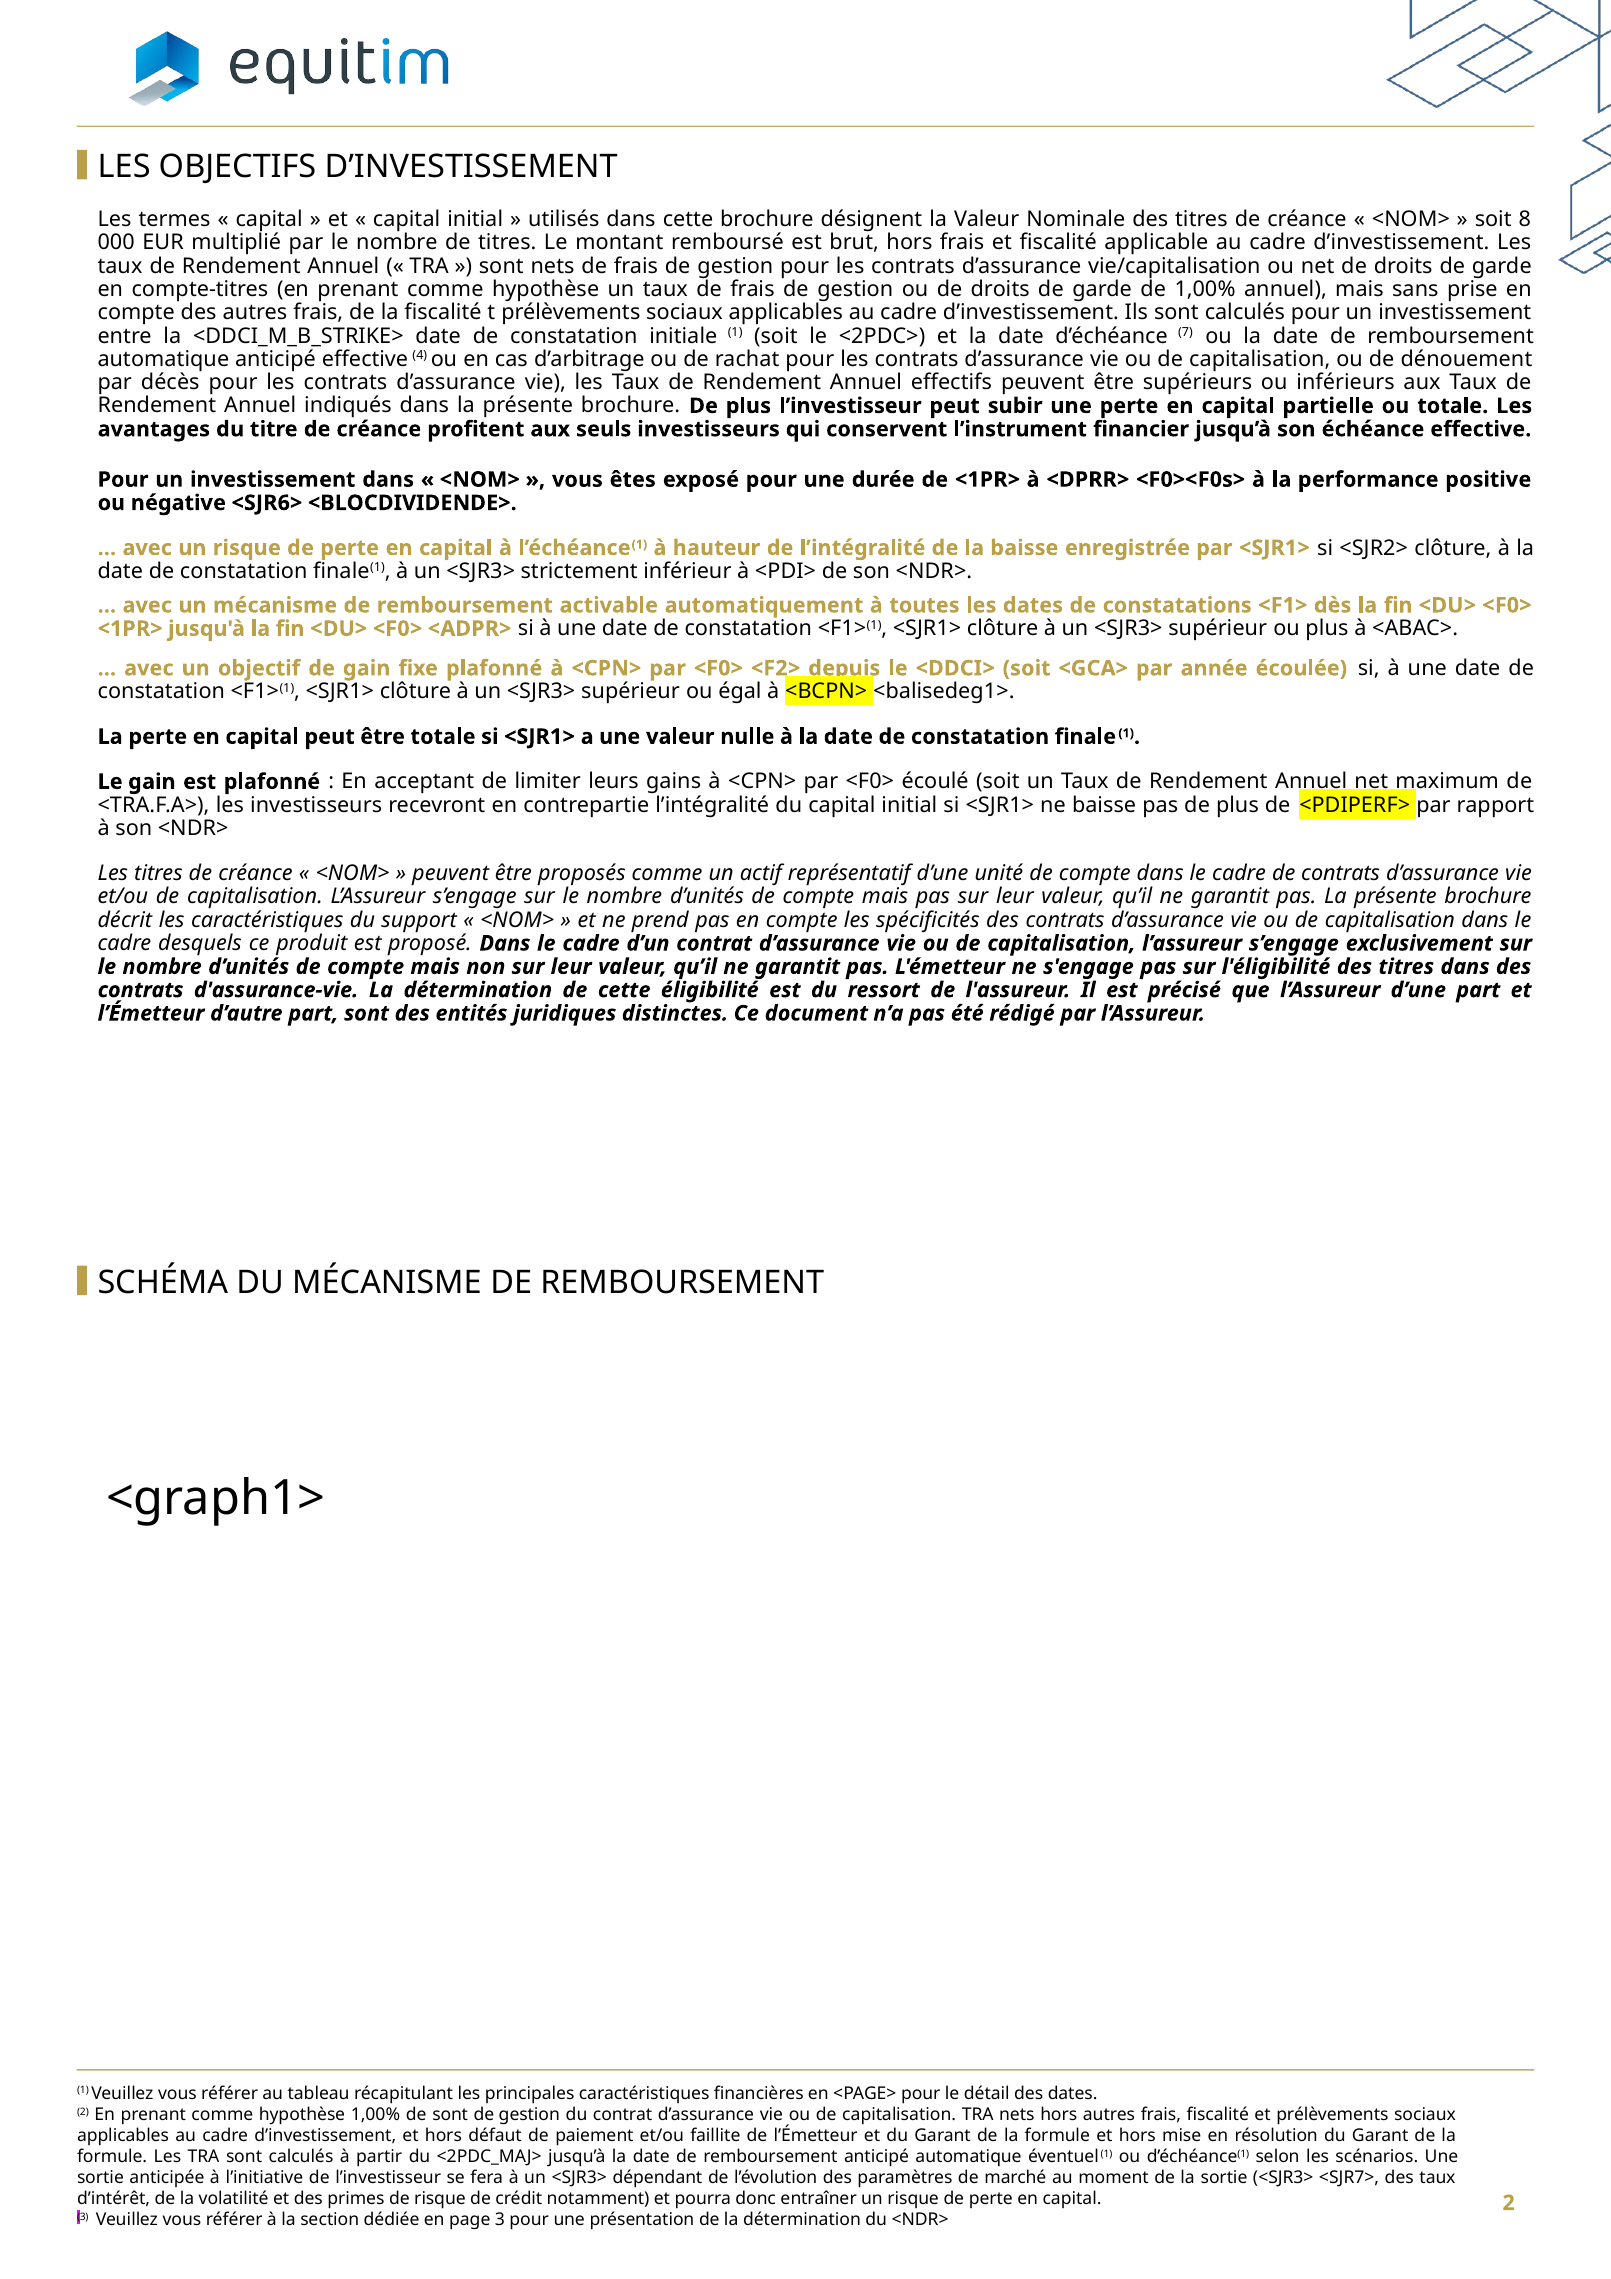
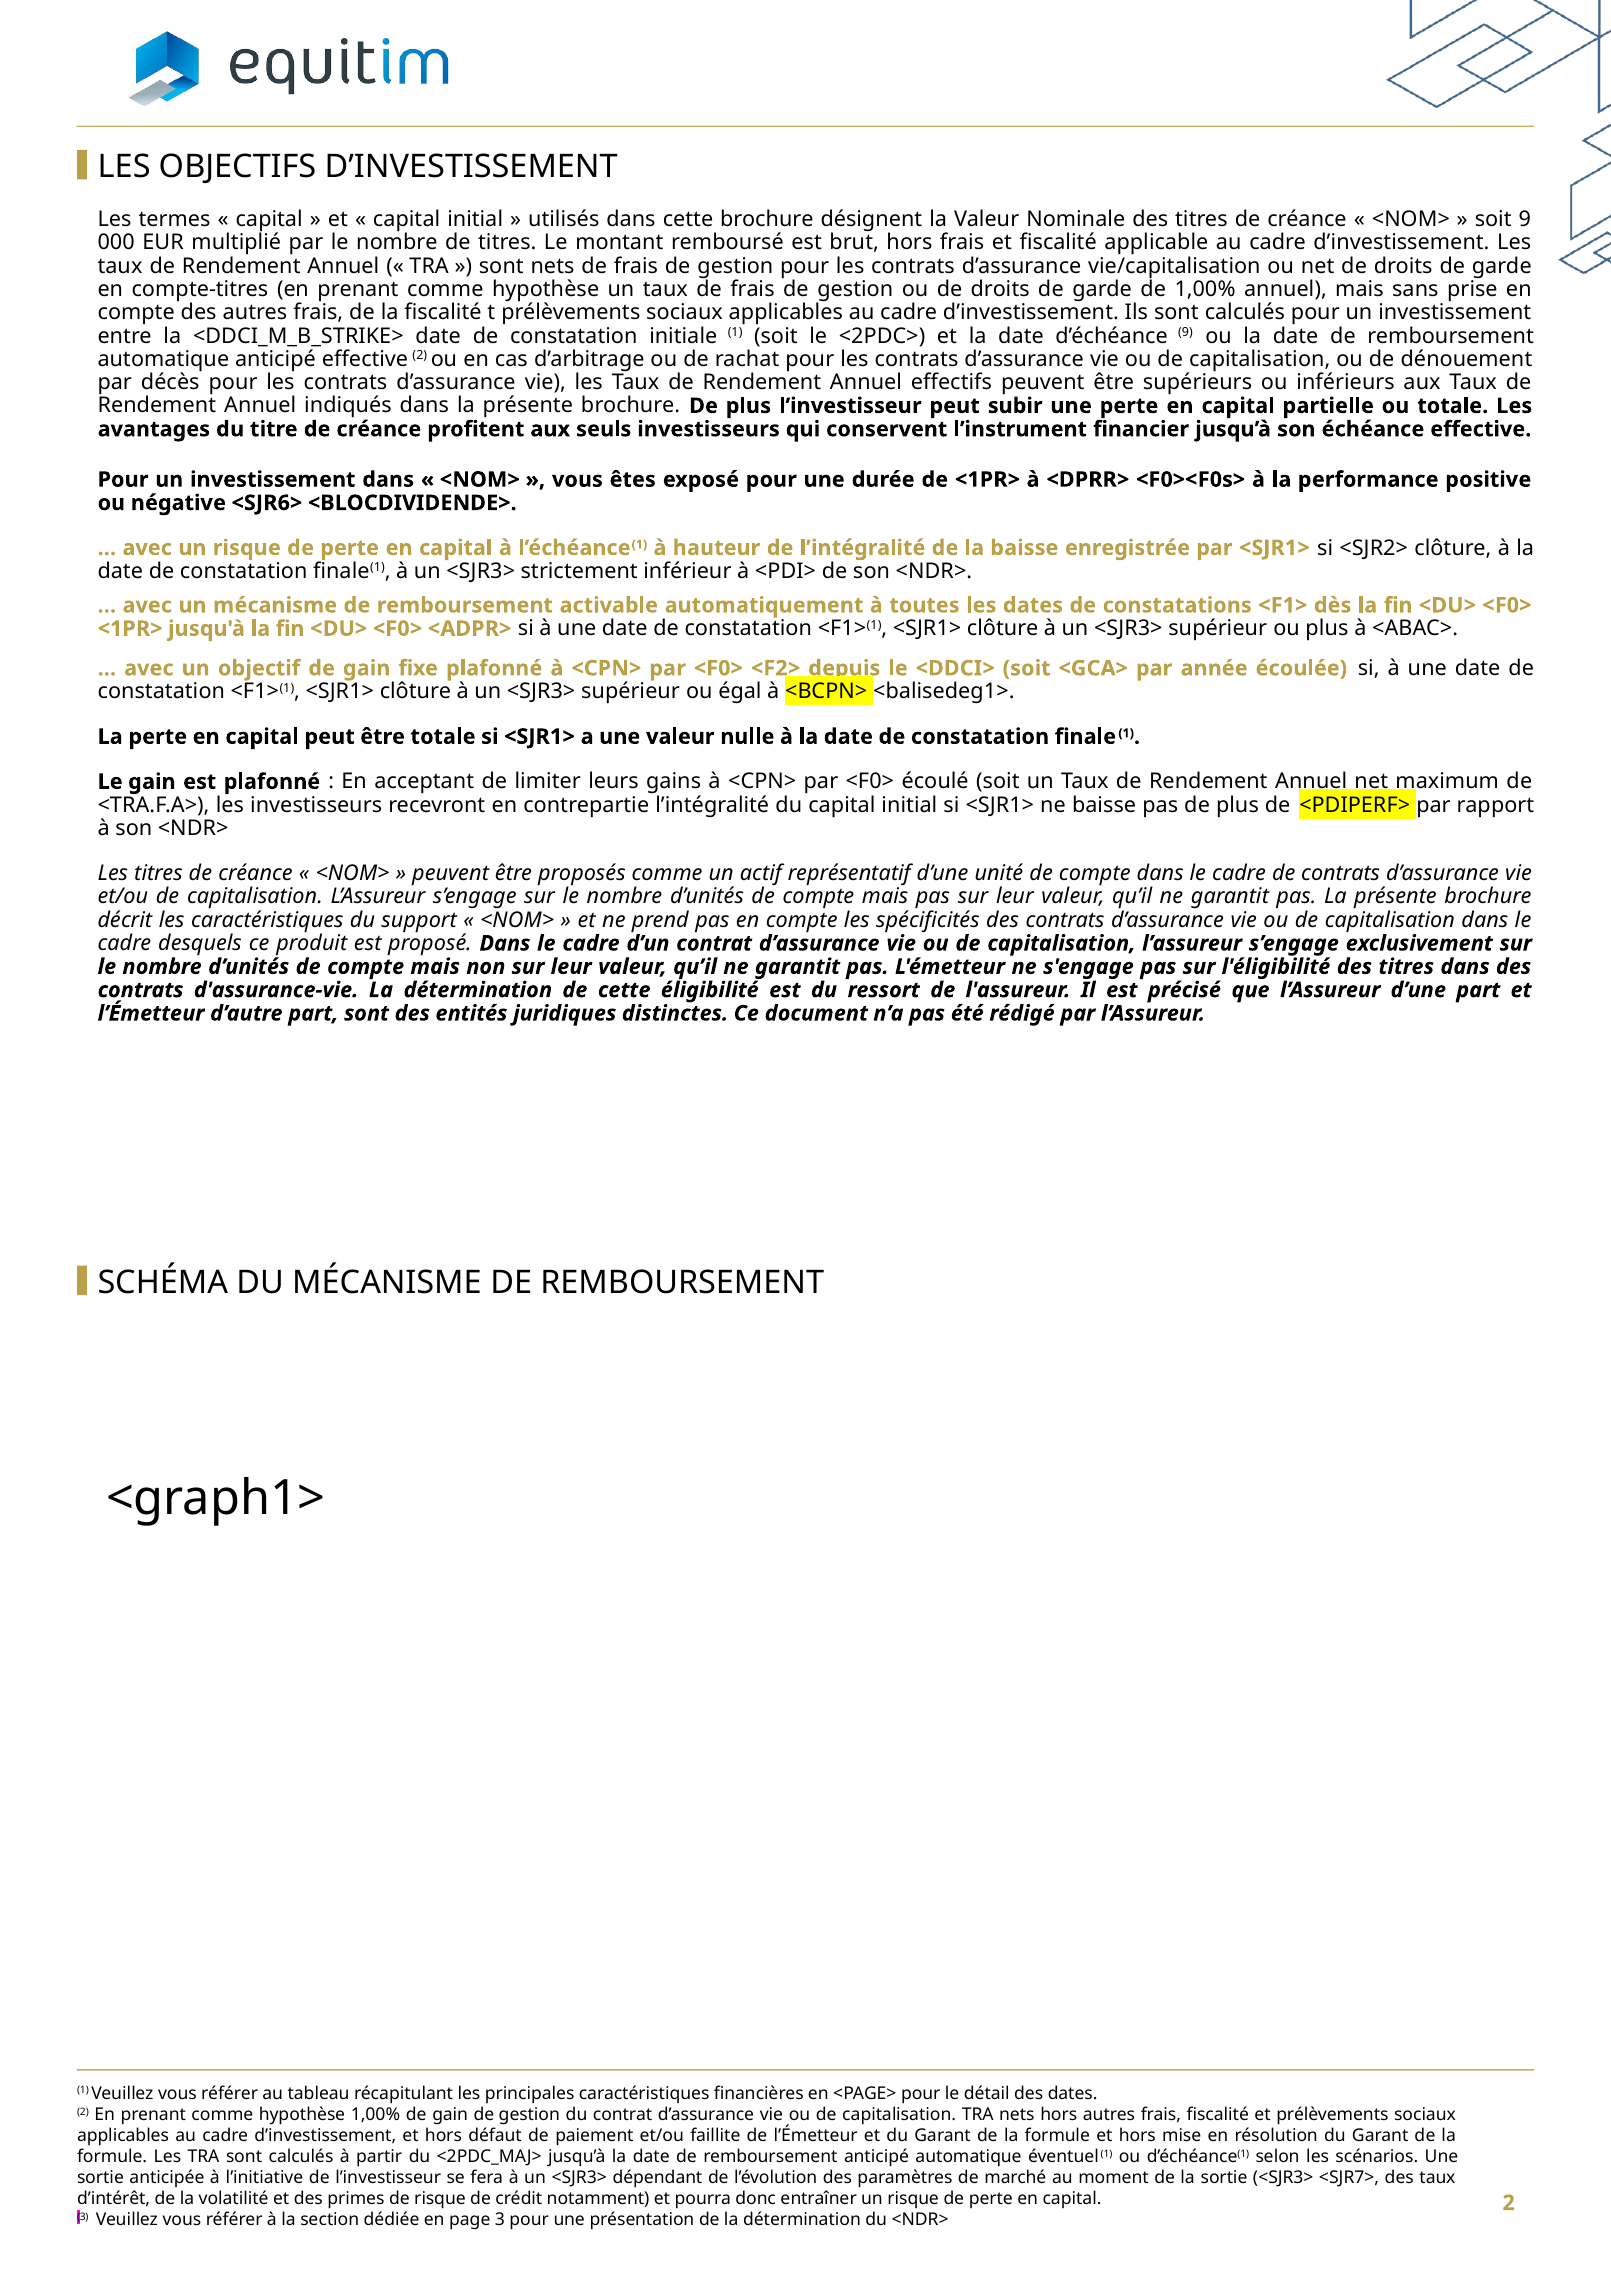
soit 8: 8 -> 9 (1525, 219)
d’échéance 7: 7 -> 9 (1185, 332)
effective 4: 4 -> 2 (420, 356)
1,00% de sont: sont -> gain (450, 2114)
